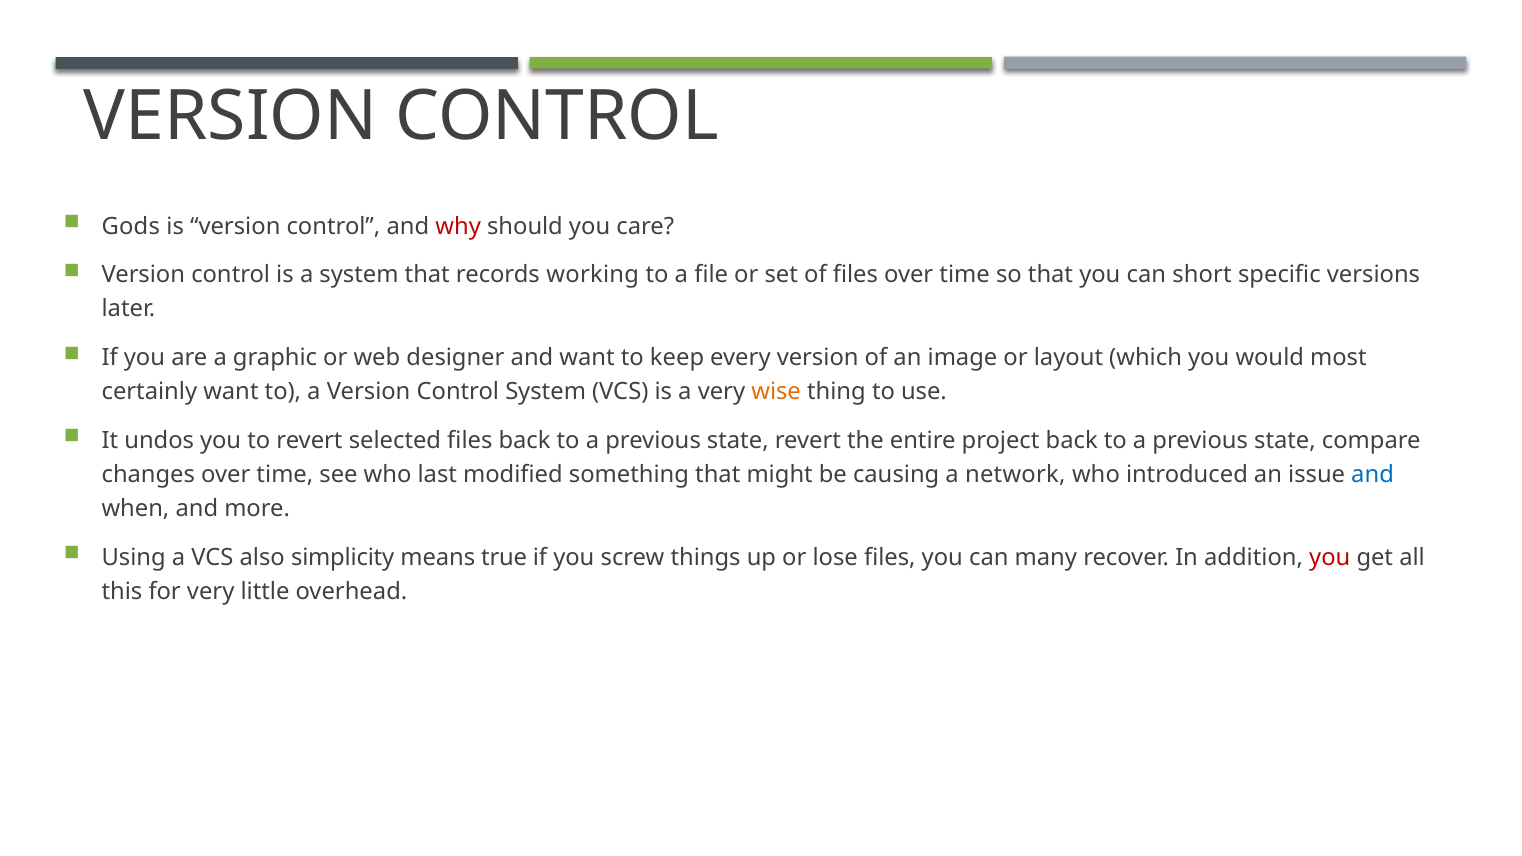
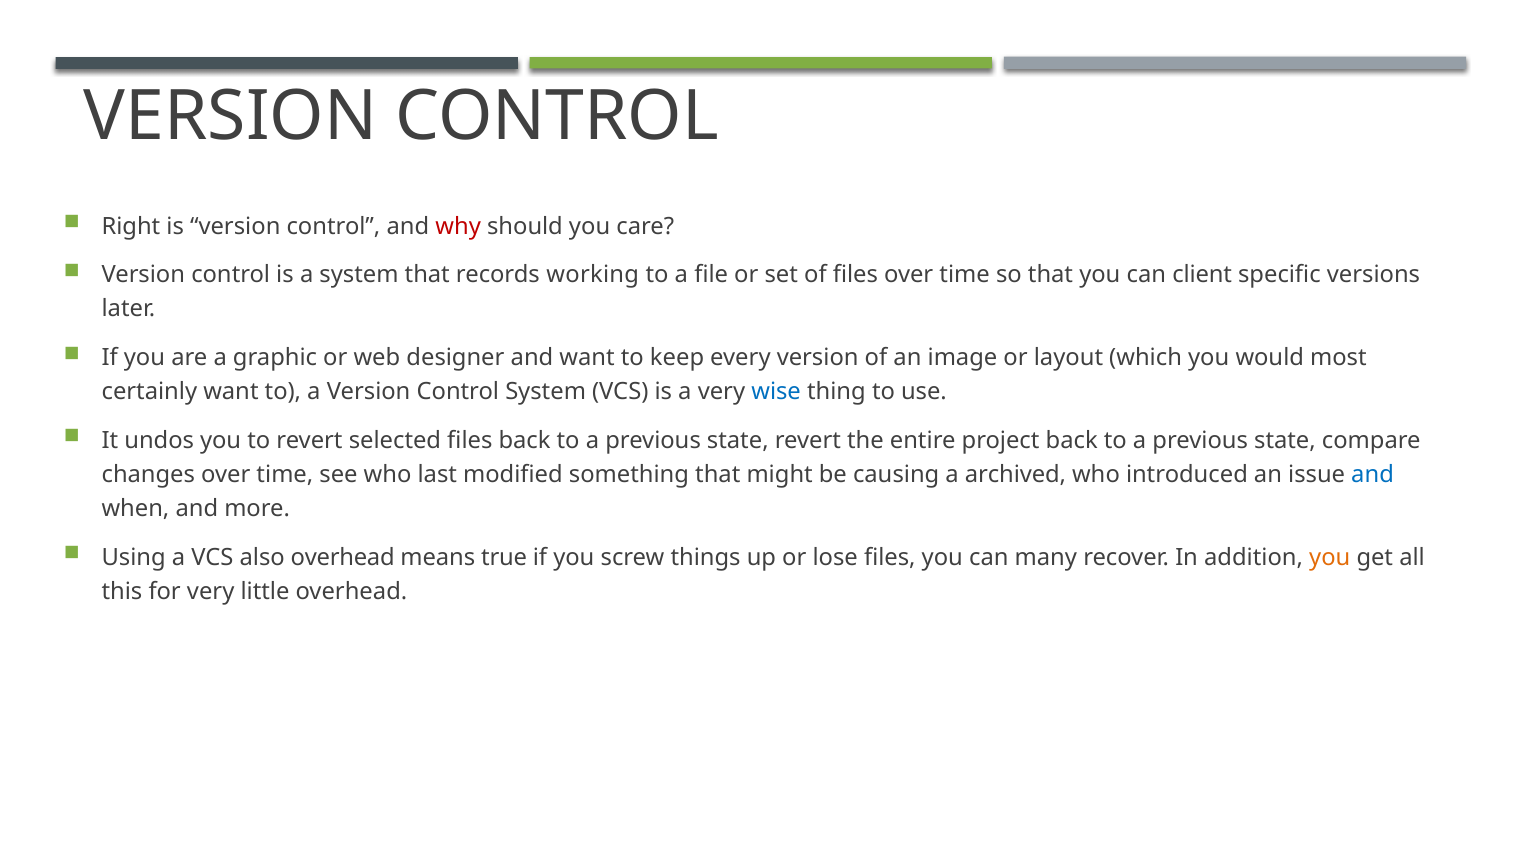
Gods: Gods -> Right (131, 226)
short: short -> client (1202, 275)
wise colour: orange -> blue (776, 392)
network: network -> archived (1015, 475)
also simplicity: simplicity -> overhead (343, 557)
you colour: red -> orange (1330, 557)
